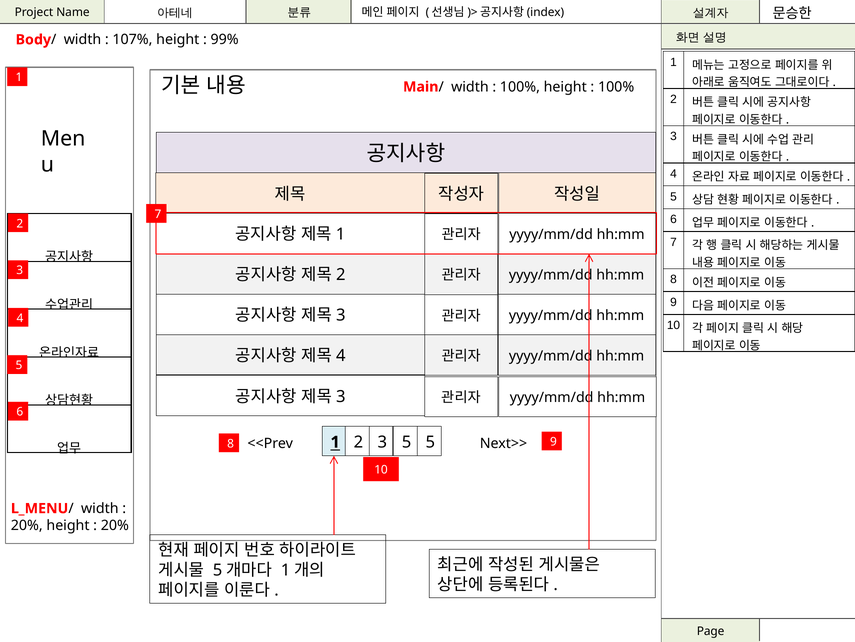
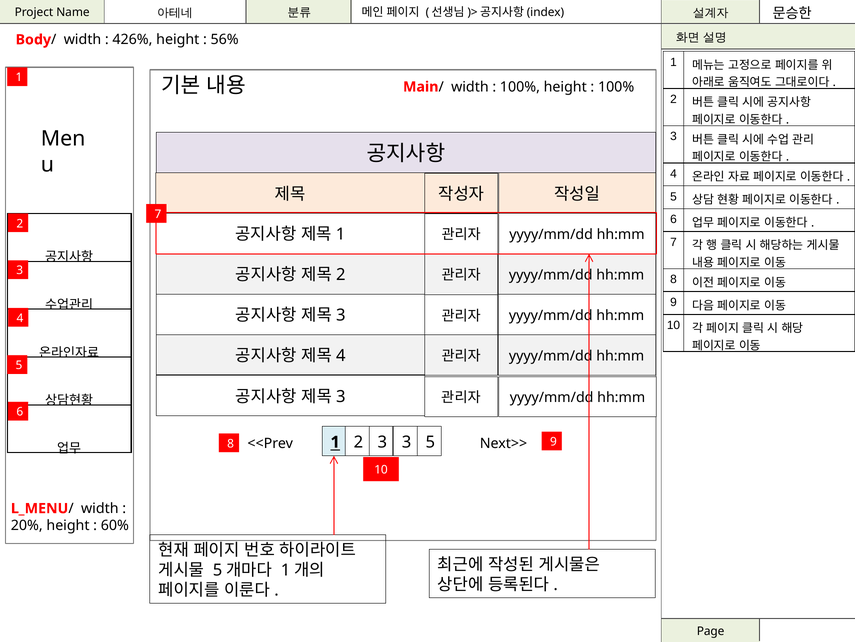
107%: 107% -> 426% (132, 40)
99%: 99% -> 56% (225, 40)
3 5: 5 -> 3 (407, 442)
20%: 20% -> 60% (115, 525)
